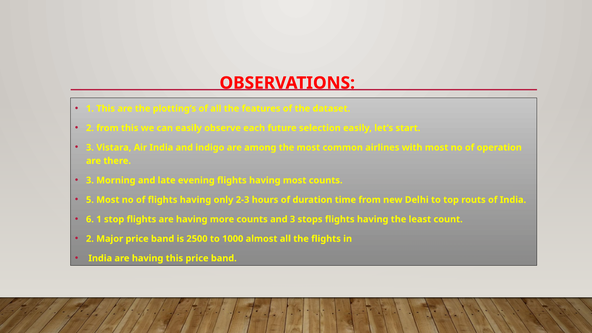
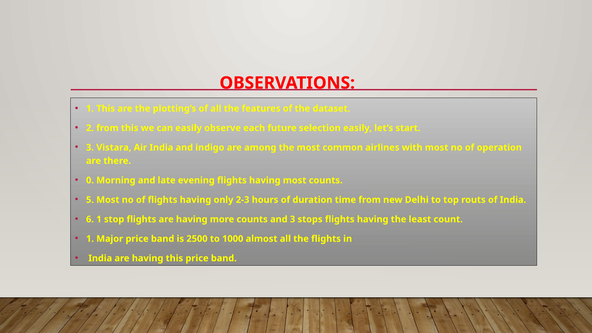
3: 3 -> 0 (90, 180)
2: 2 -> 1 (90, 239)
